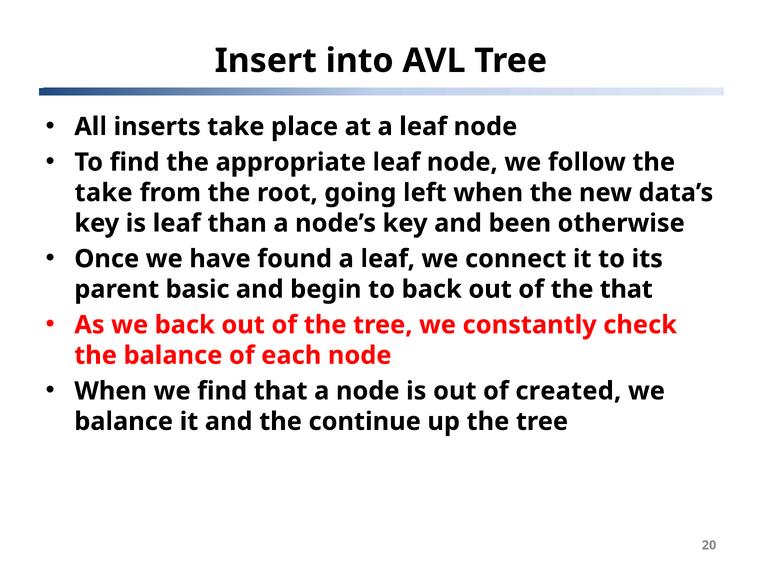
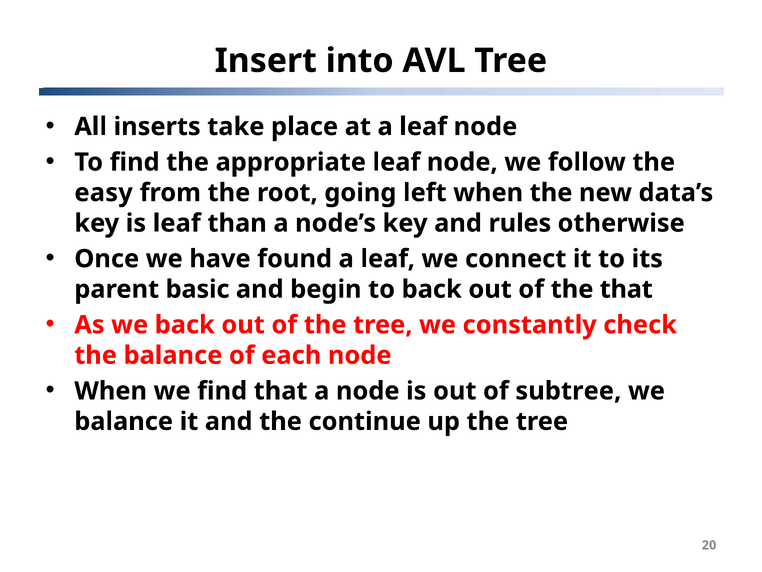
take: take -> easy (104, 193)
been: been -> rules (520, 223)
created: created -> subtree (568, 391)
